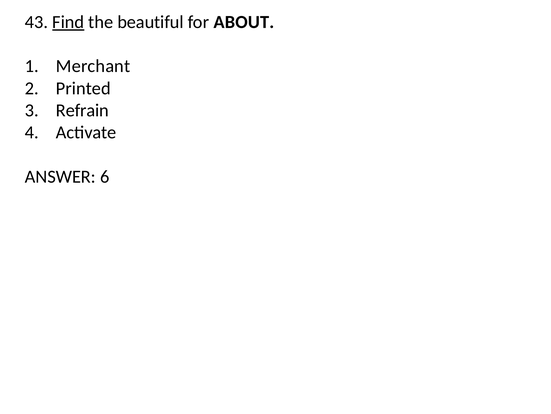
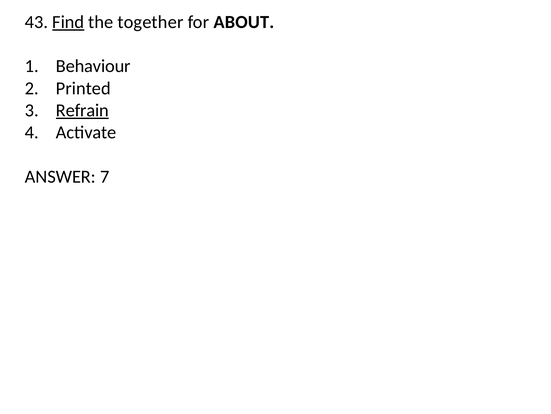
beautiful: beautiful -> together (150, 22)
Merchant: Merchant -> Behaviour (93, 66)
Refrain underline: none -> present (82, 110)
6: 6 -> 7 (105, 176)
